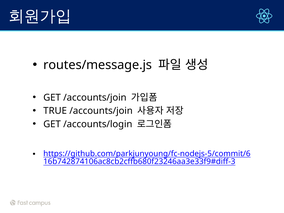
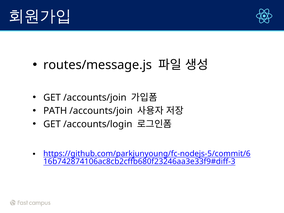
TRUE: TRUE -> PATH (55, 111)
